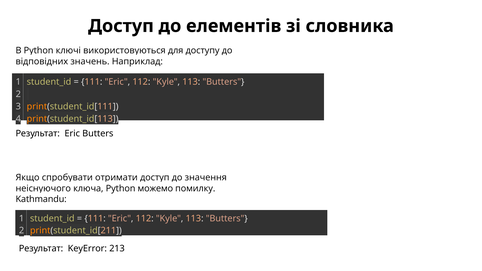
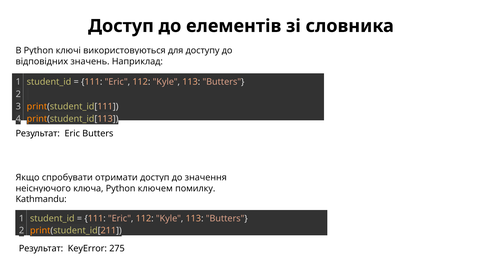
можемо: можемо -> ключем (155, 189)
213: 213 -> 275 (117, 249)
